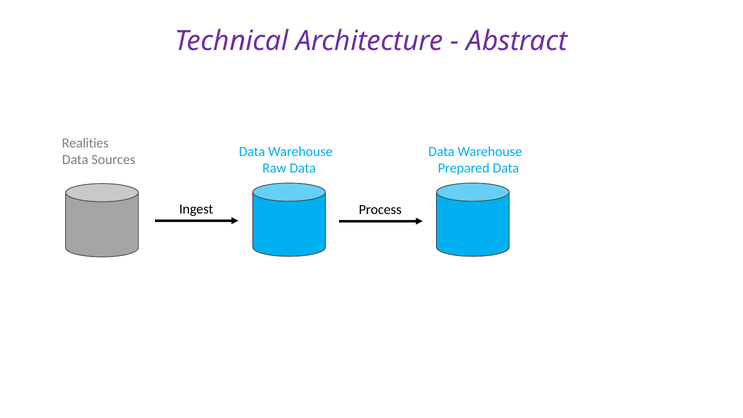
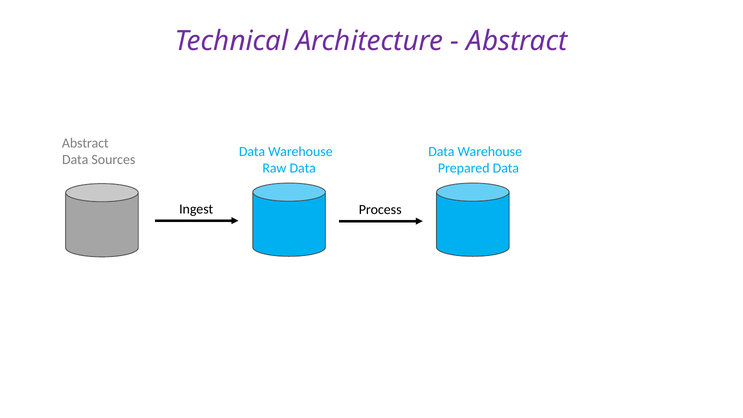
Realities: Realities -> Abstract (85, 143)
